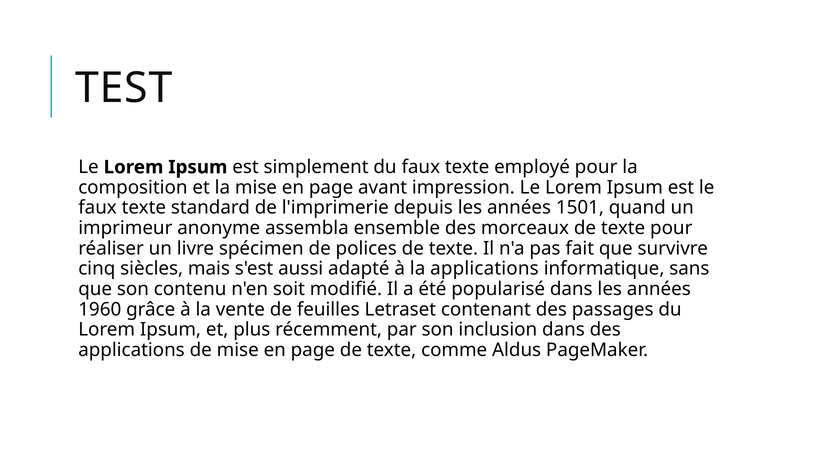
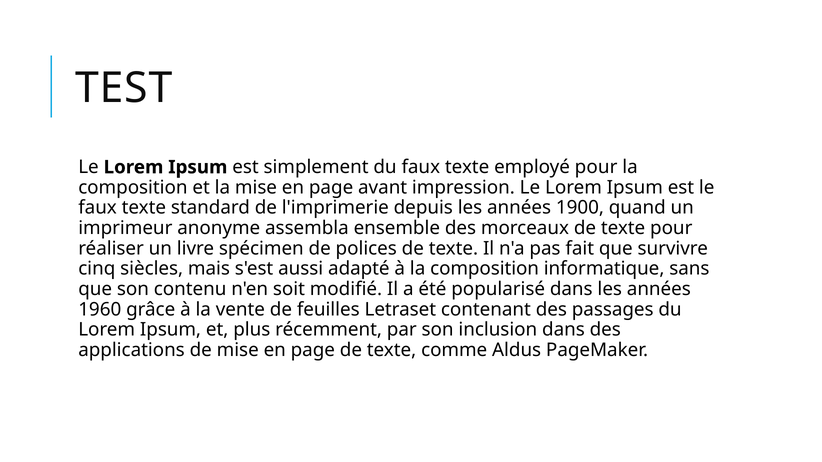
1501: 1501 -> 1900 (580, 208)
à la applications: applications -> composition (485, 269)
